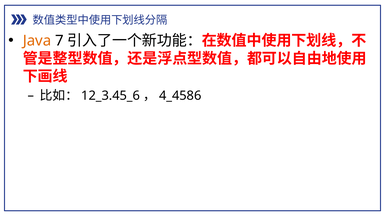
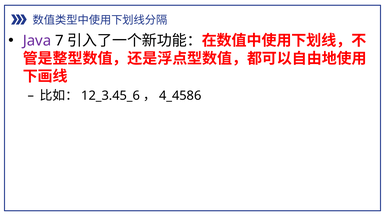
Java colour: orange -> purple (37, 41)
